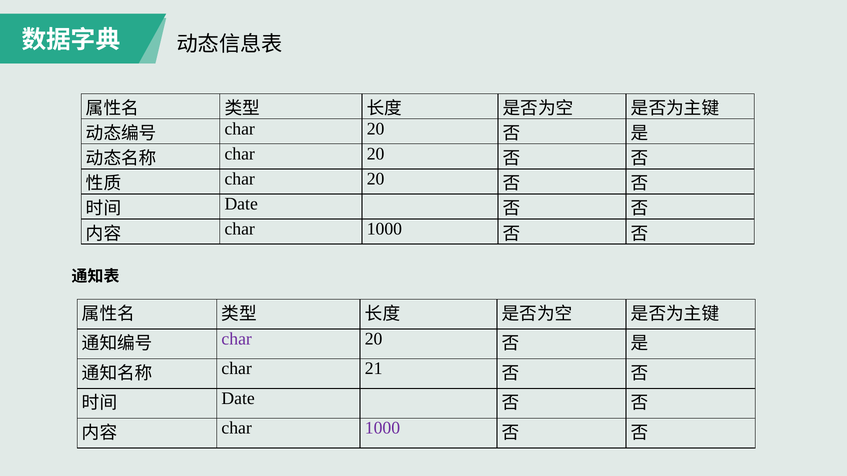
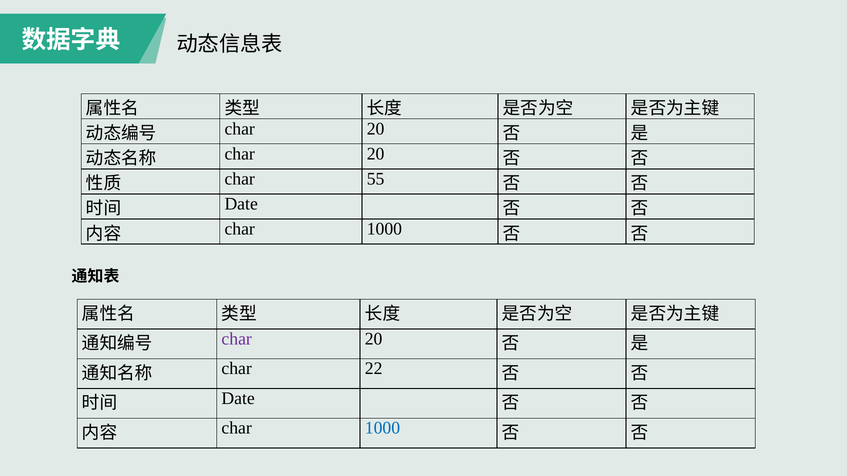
20: 20 -> 55 (376, 179)
21: 21 -> 22 (374, 369)
1000 colour: purple -> blue (382, 429)
